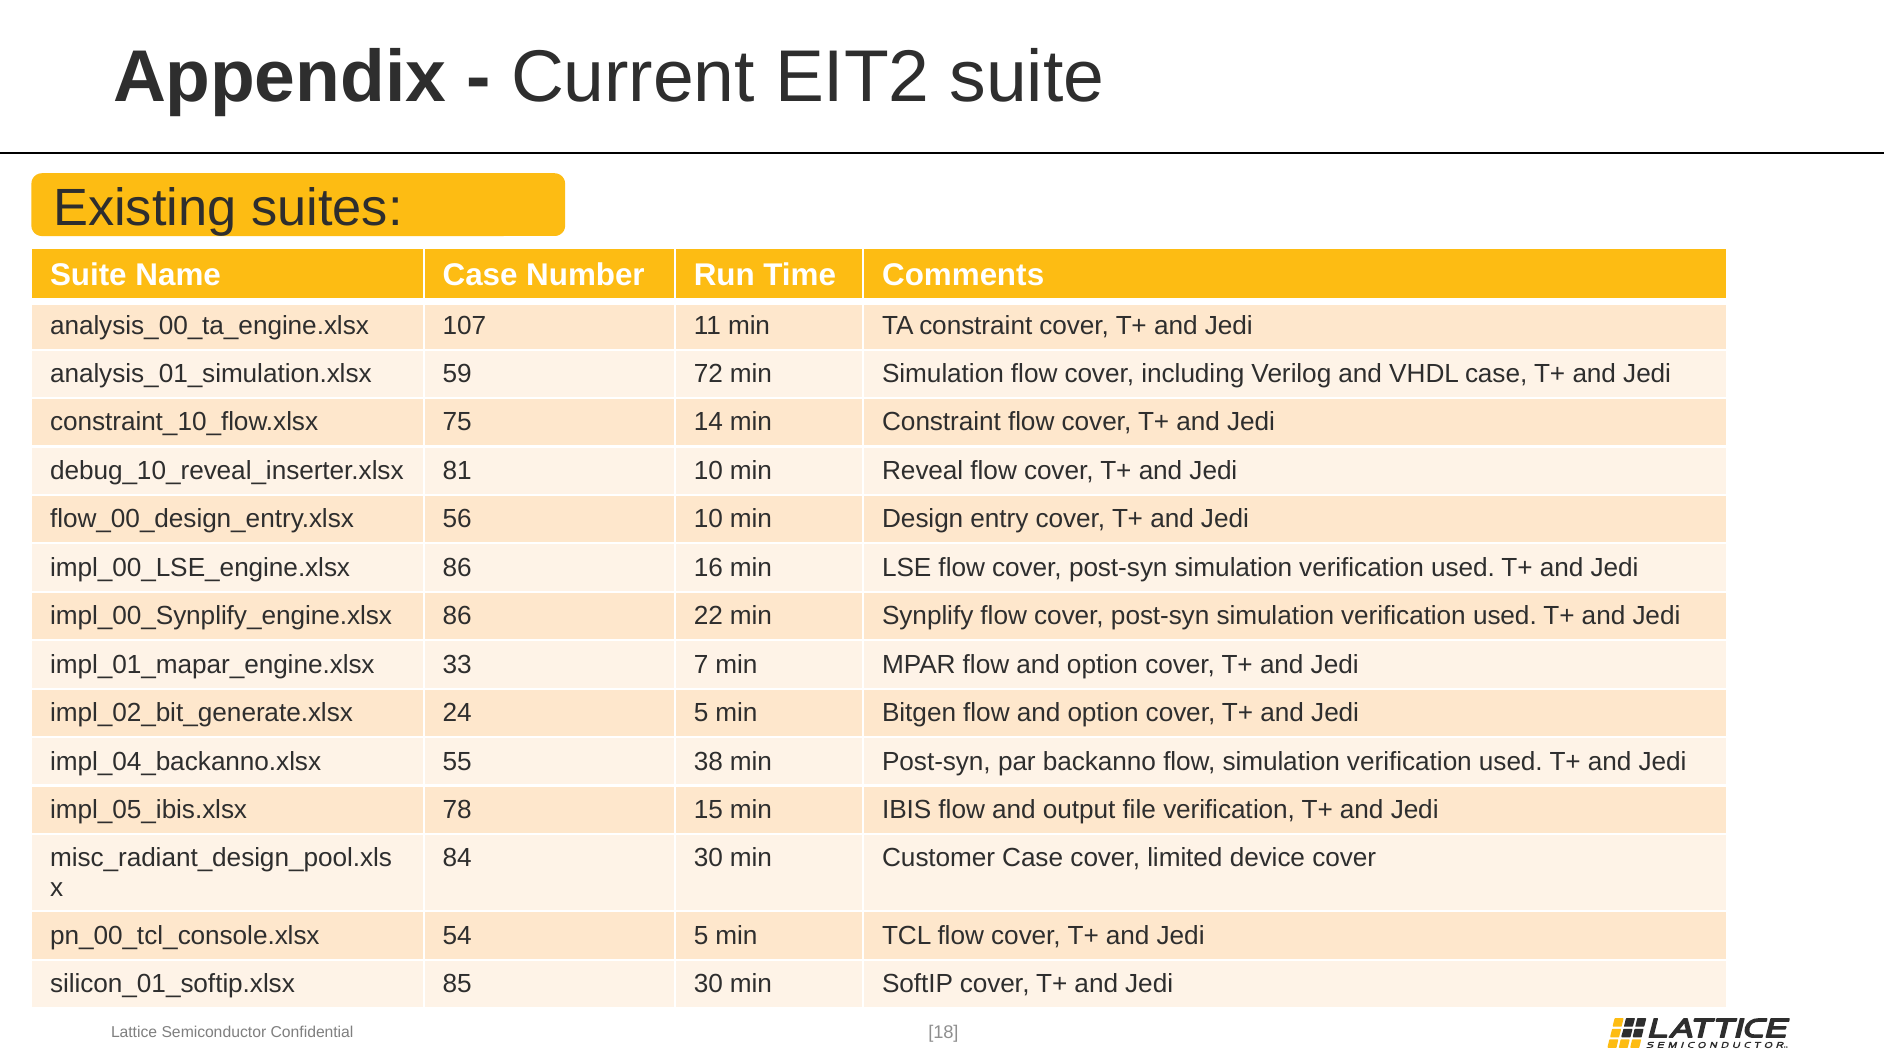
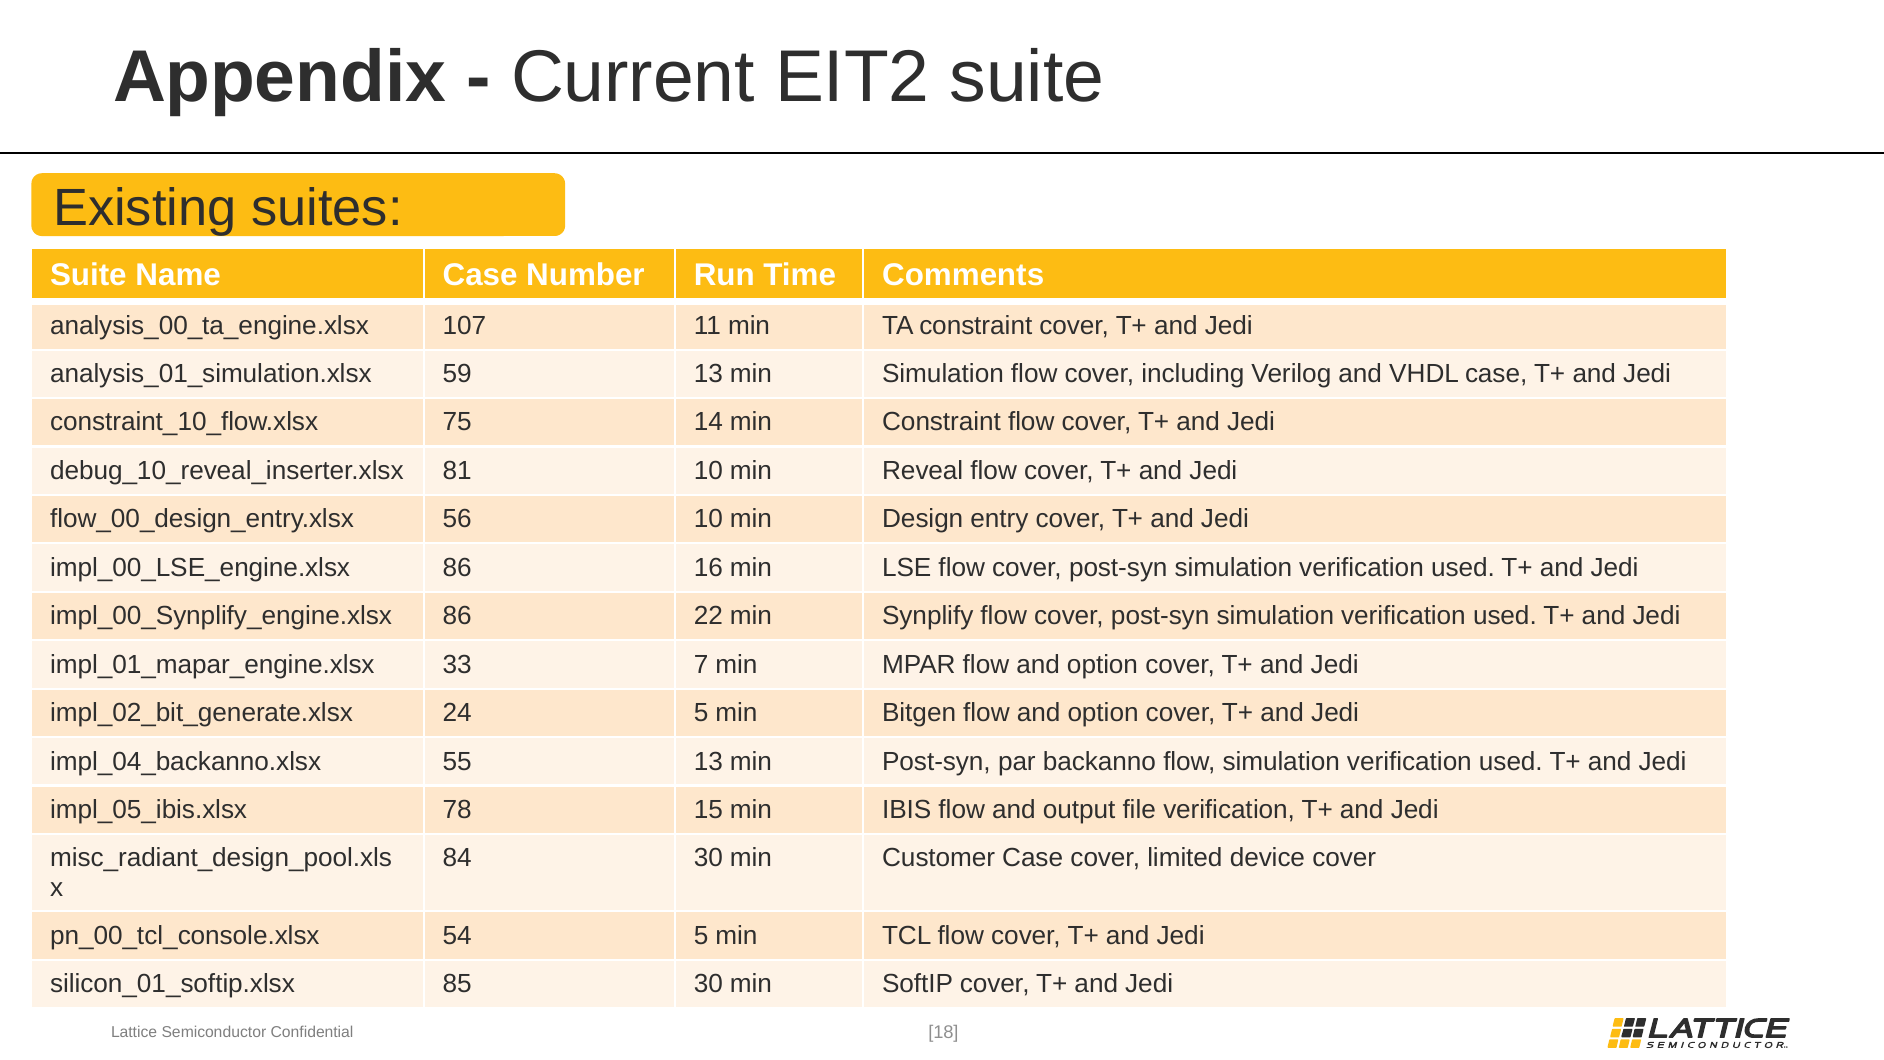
59 72: 72 -> 13 (708, 374)
55 38: 38 -> 13 (708, 761)
